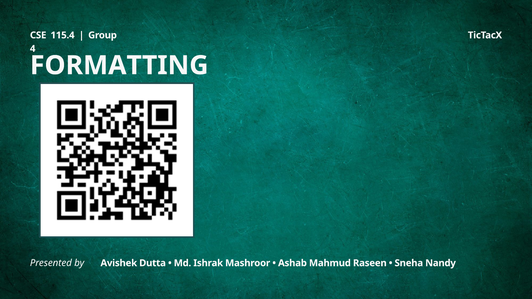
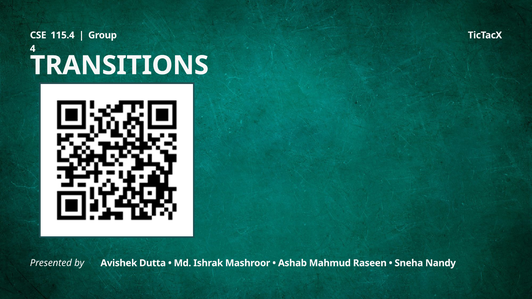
FORMATTING: FORMATTING -> TRANSITIONS (119, 65)
